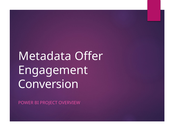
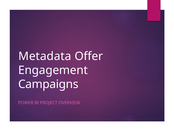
Conversion: Conversion -> Campaigns (48, 84)
